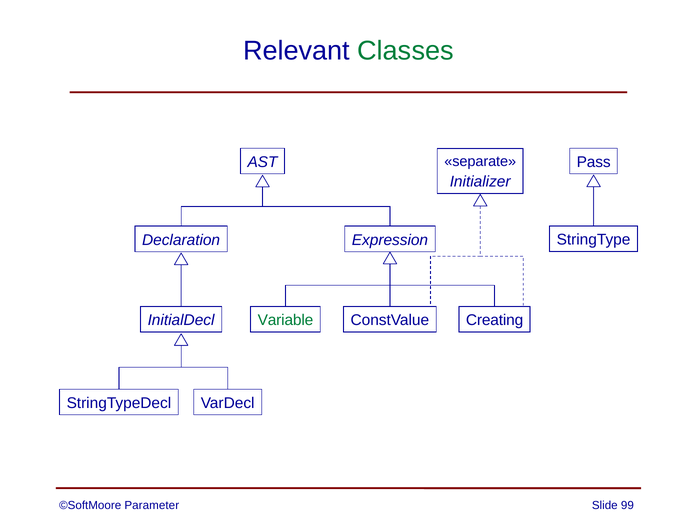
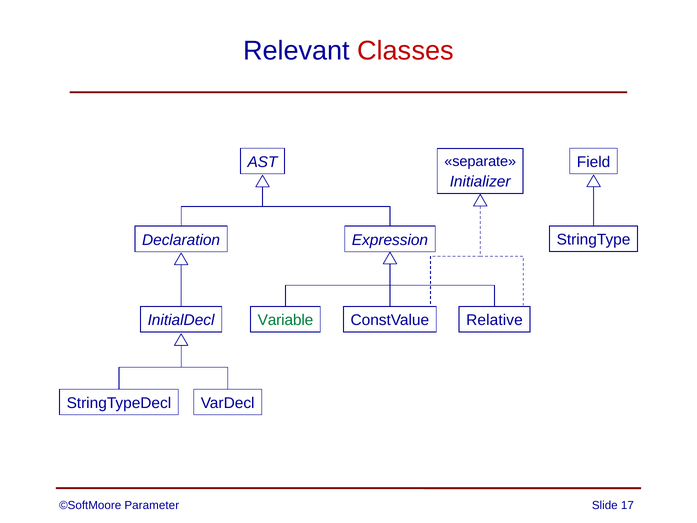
Classes colour: green -> red (406, 51)
Pass: Pass -> Field (594, 162)
Creating: Creating -> Relative (494, 320)
99: 99 -> 17 (627, 505)
